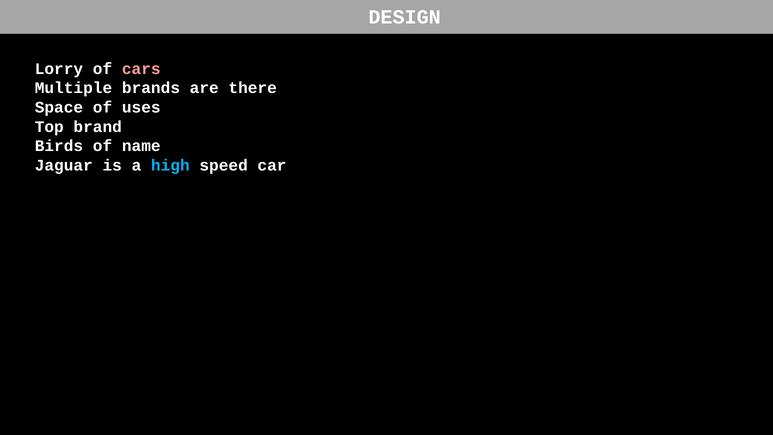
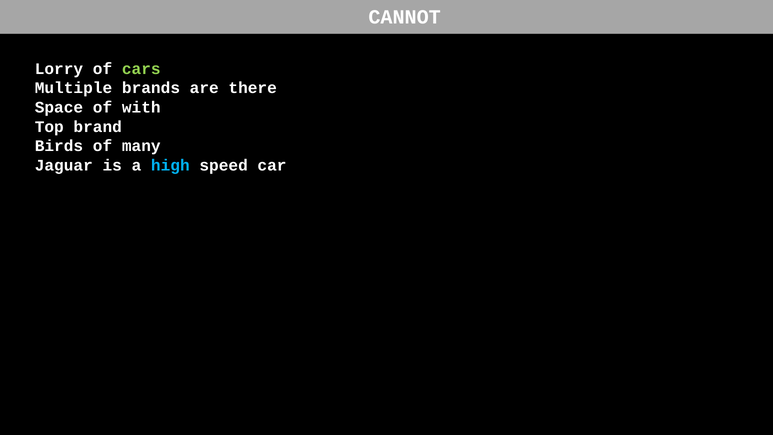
DESIGN: DESIGN -> CANNOT (405, 17)
cars colour: pink -> light green (141, 69)
uses: uses -> with (141, 107)
name: name -> many (141, 146)
